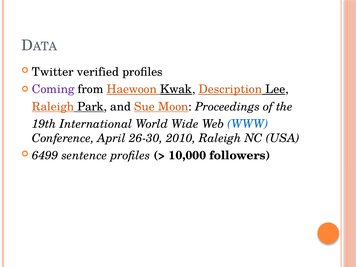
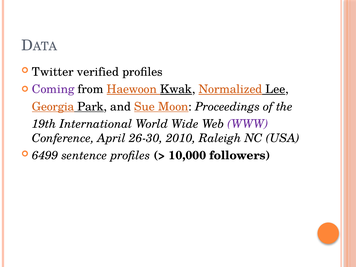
Description: Description -> Normalized (230, 89)
Raleigh: Raleigh -> Georgia (53, 107)
WWW colour: blue -> purple (248, 124)
